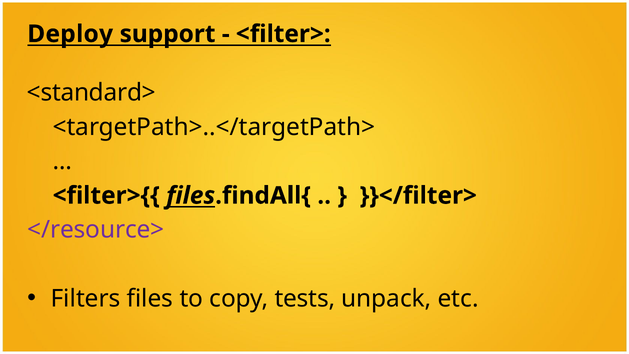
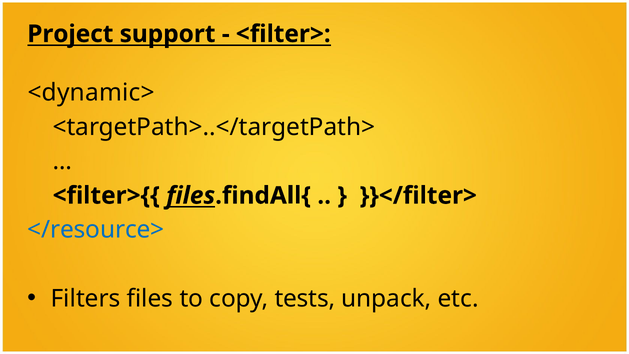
Deploy: Deploy -> Project (70, 34)
<standard>: <standard> -> <dynamic> (91, 93)
</resource> colour: purple -> blue (96, 230)
